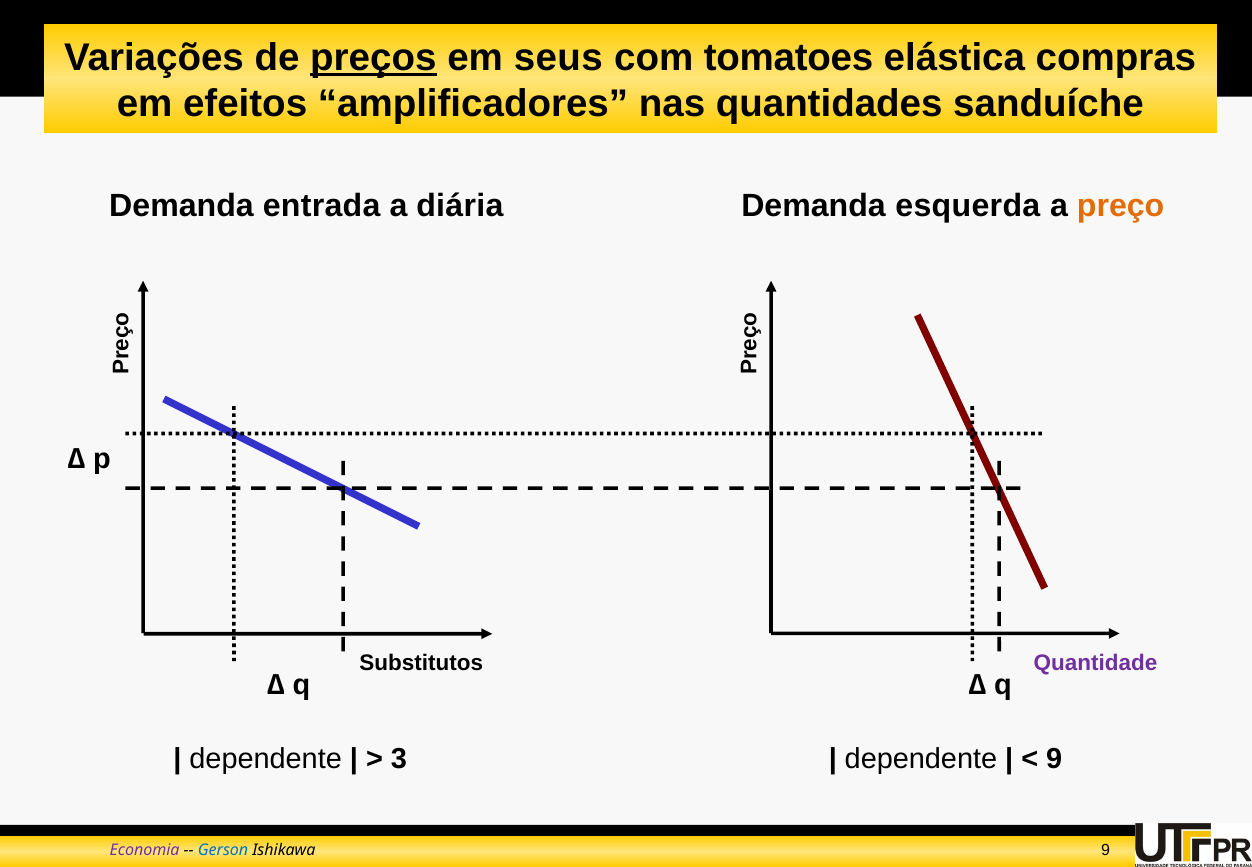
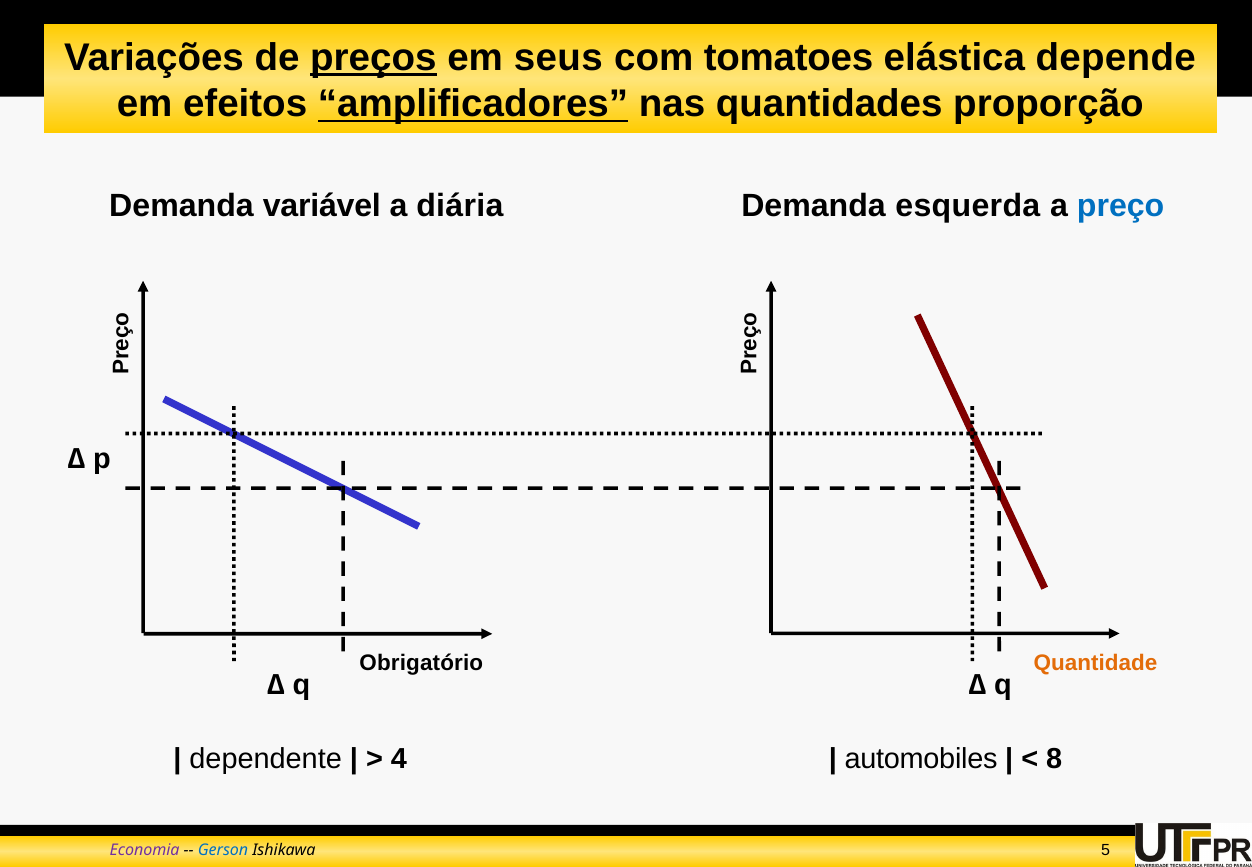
compras: compras -> depende (1116, 58)
amplificadores underline: none -> present (473, 104)
sanduíche: sanduíche -> proporção (1048, 104)
entrada: entrada -> variável (322, 206)
preço colour: orange -> blue (1121, 206)
Substitutos: Substitutos -> Obrigatório (421, 663)
Quantidade colour: purple -> orange (1095, 663)
3: 3 -> 4 (399, 759)
dependente: dependente -> automobiles (921, 759)
9: 9 -> 8 (1054, 759)
Ishikawa 9: 9 -> 5 (1106, 850)
